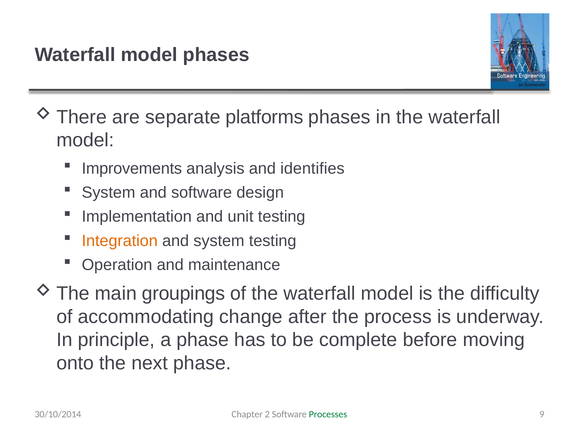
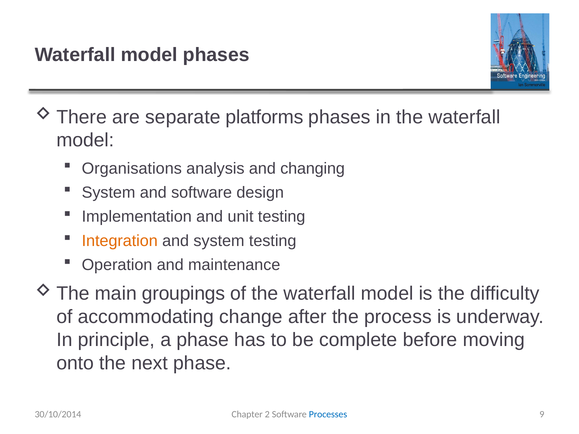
Improvements: Improvements -> Organisations (132, 169)
identifies: identifies -> changing (313, 169)
Processes colour: green -> blue (328, 415)
